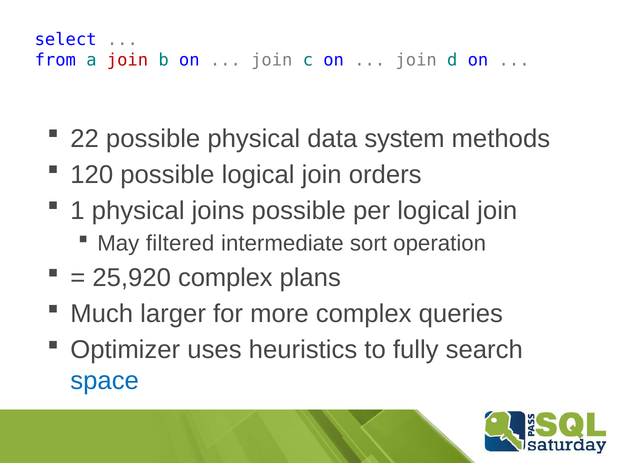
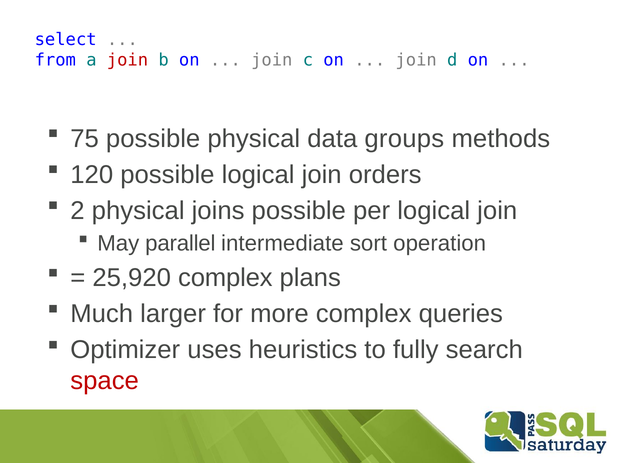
22: 22 -> 75 (85, 138)
system: system -> groups (404, 138)
1: 1 -> 2 (77, 210)
filtered: filtered -> parallel (180, 243)
space colour: blue -> red (105, 380)
